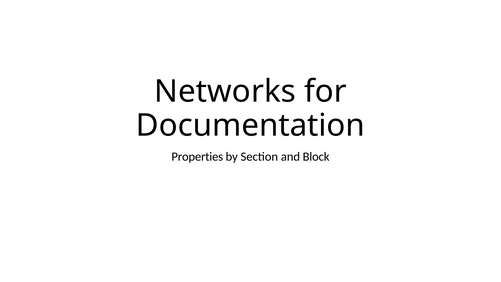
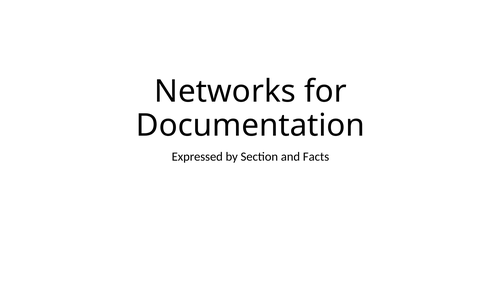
Properties: Properties -> Expressed (197, 157)
Block: Block -> Facts (316, 157)
